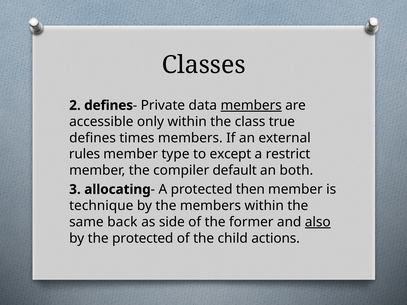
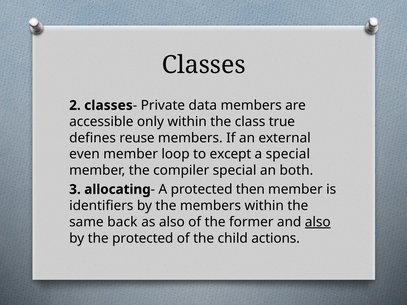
2 defines: defines -> classes (108, 105)
members underline: present -> none (251, 105)
times: times -> reuse (137, 138)
rules: rules -> even (84, 154)
type: type -> loop (176, 154)
a restrict: restrict -> special (288, 154)
compiler default: default -> special (235, 171)
technique: technique -> identifiers (101, 206)
as side: side -> also (172, 222)
